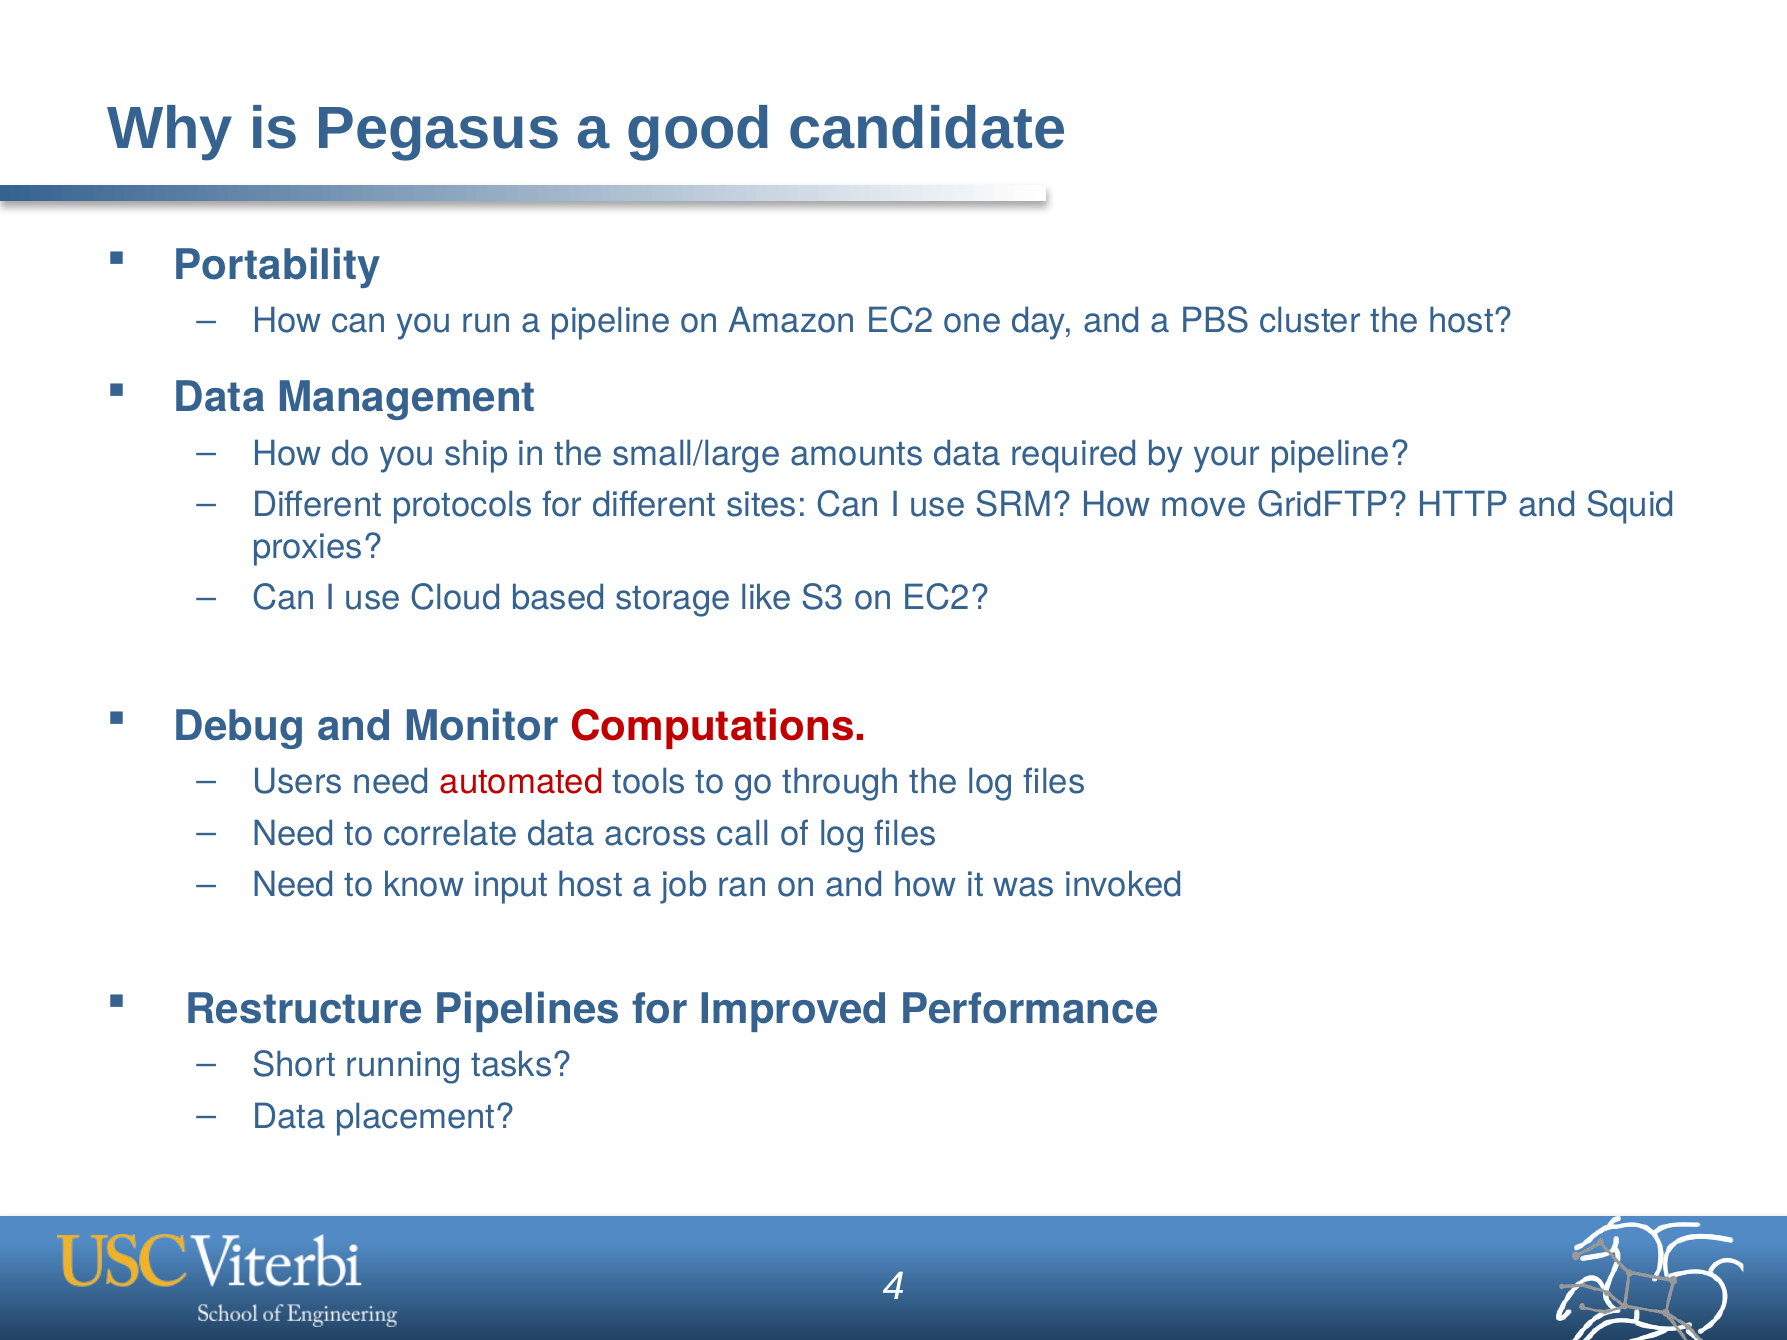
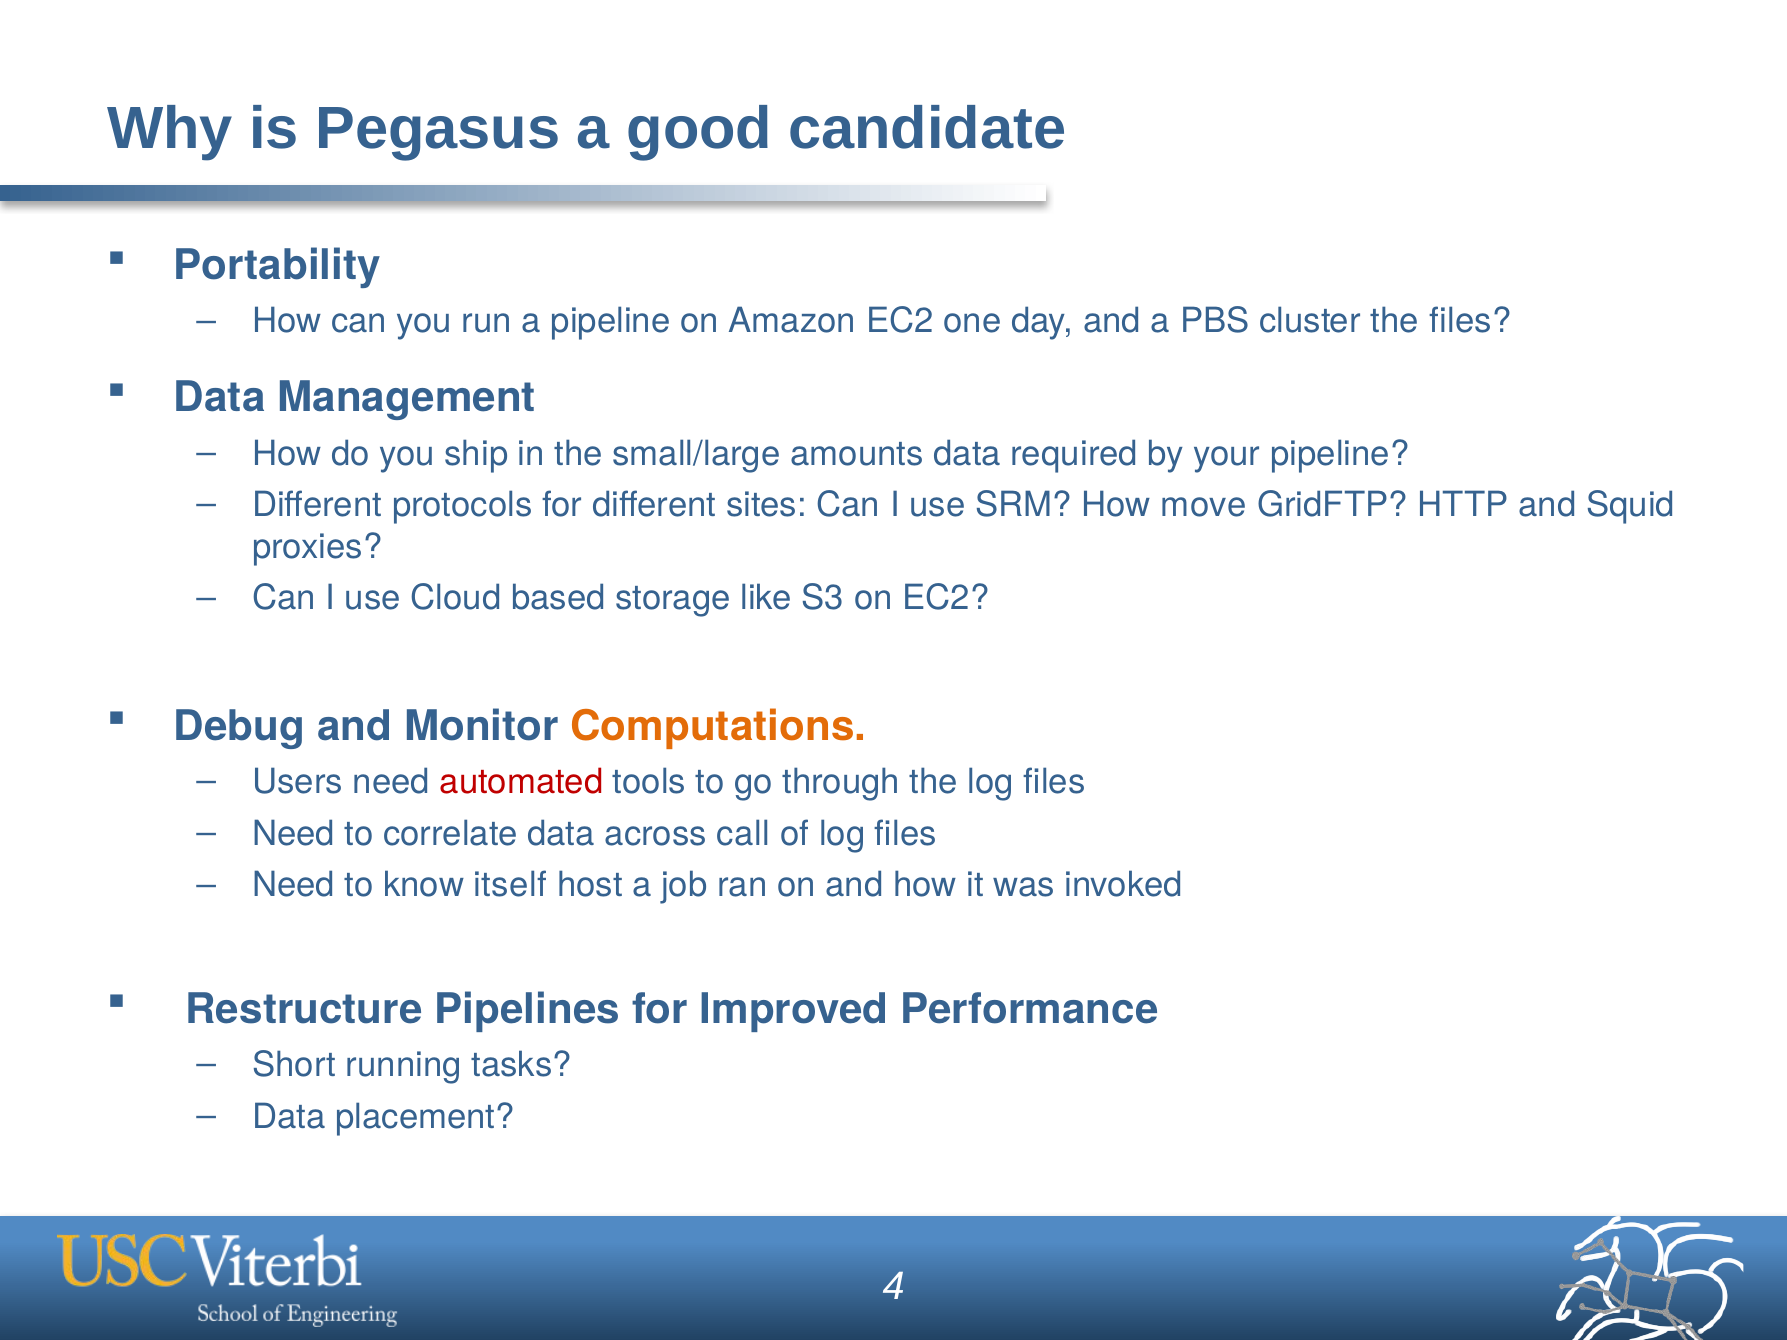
the host: host -> files (1471, 322)
Computations colour: red -> orange (718, 727)
input: input -> itself (510, 886)
